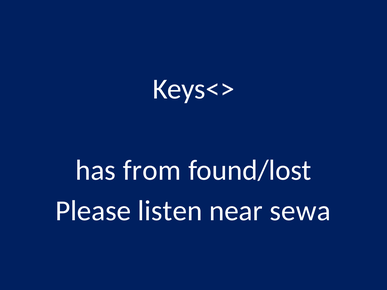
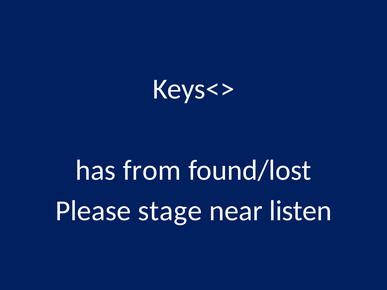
listen: listen -> stage (170, 211)
sewa: sewa -> listen (300, 211)
